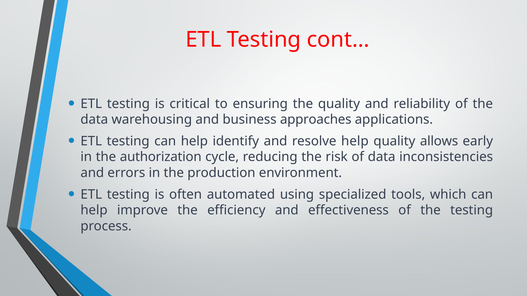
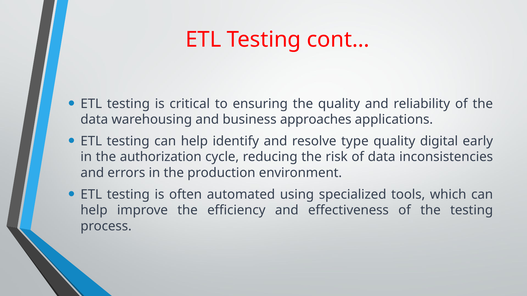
resolve help: help -> type (355, 141)
allows: allows -> digital (439, 141)
